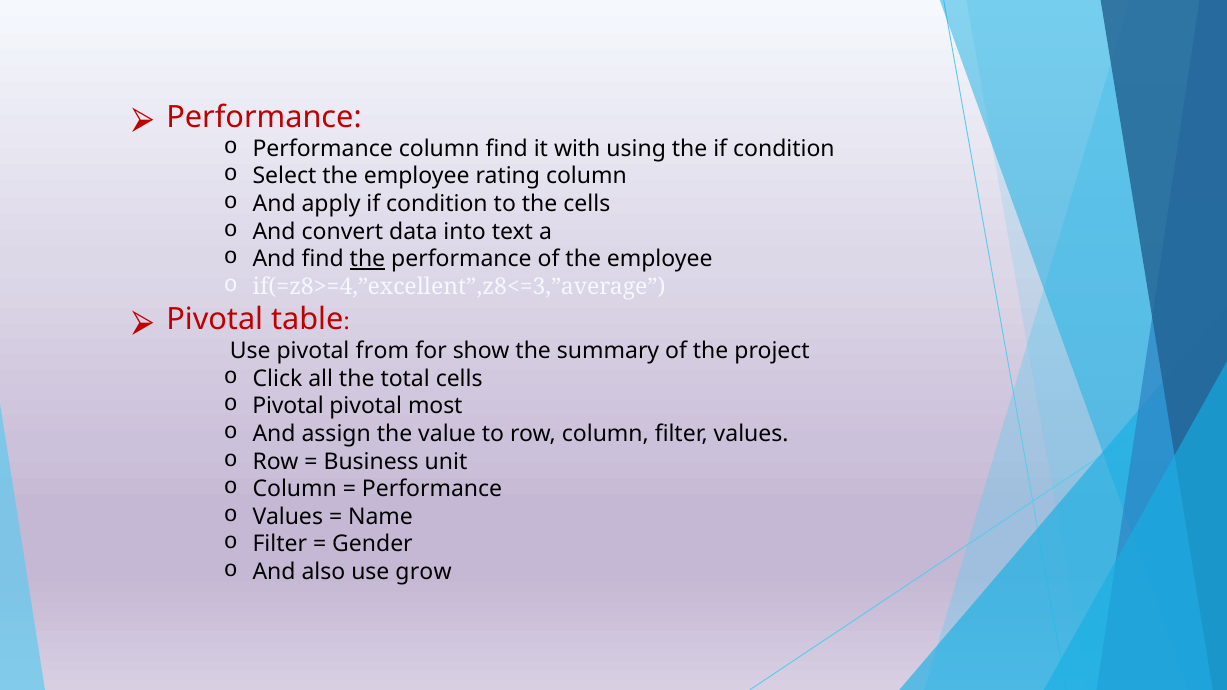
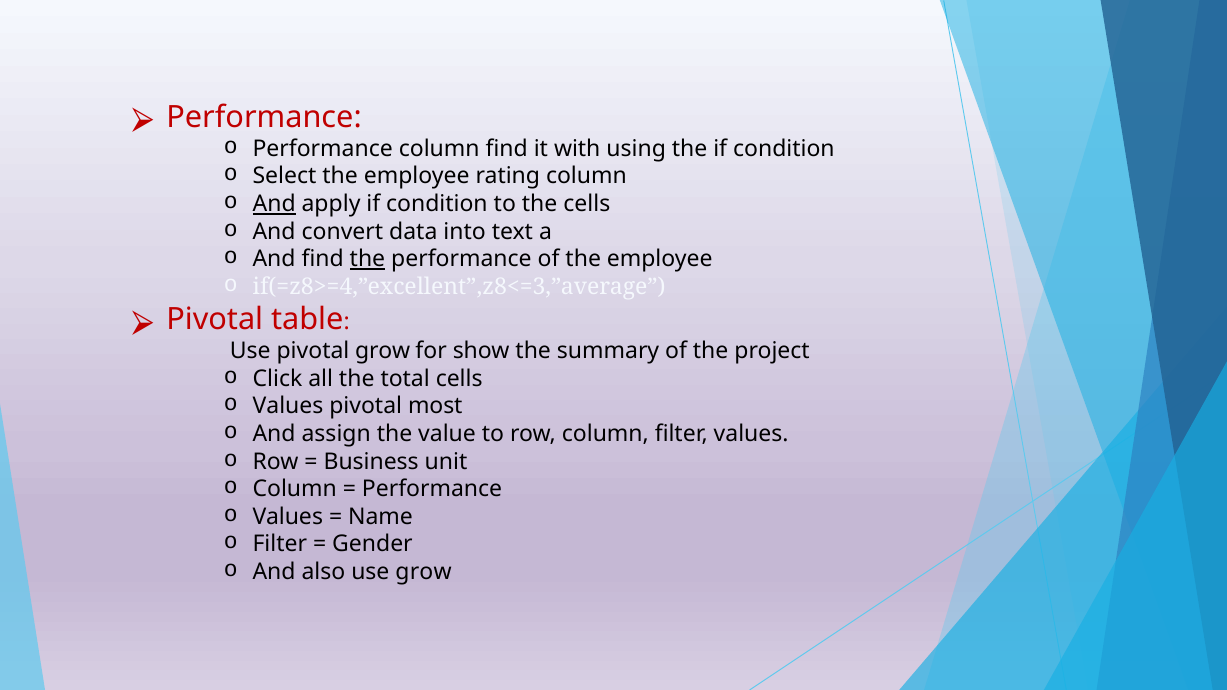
And underline: none -> present (274, 204)
pivotal from: from -> grow (383, 351)
Pivotal: Pivotal -> Values (288, 406)
